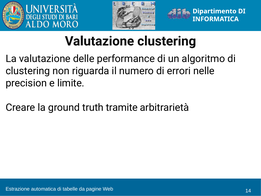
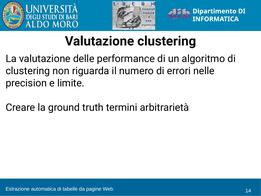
tramite: tramite -> termini (122, 107)
